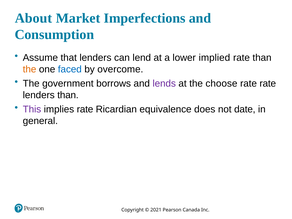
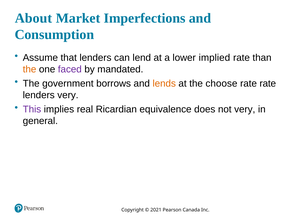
faced colour: blue -> purple (70, 69)
overcome: overcome -> mandated (120, 69)
lends colour: purple -> orange (164, 83)
lenders than: than -> very (68, 95)
implies rate: rate -> real (85, 109)
not date: date -> very (245, 109)
